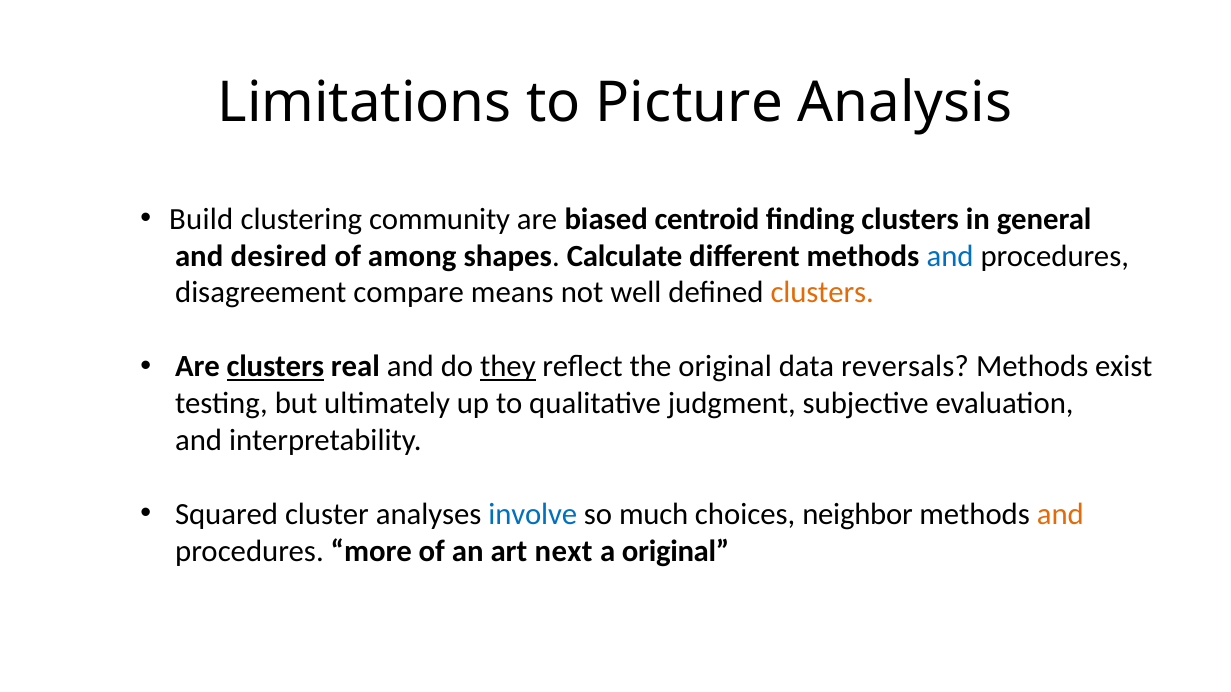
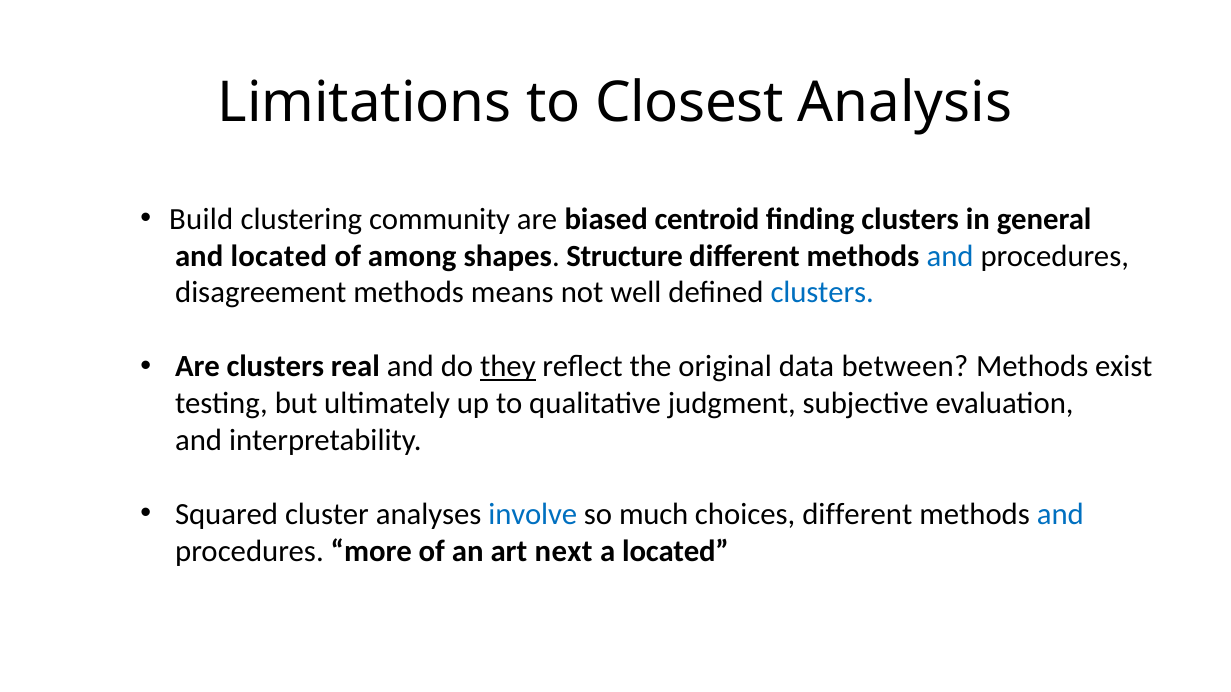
Picture: Picture -> Closest (690, 103)
and desired: desired -> located (279, 256)
Calculate: Calculate -> Structure (625, 256)
disagreement compare: compare -> methods (409, 293)
clusters colour: orange -> blue (822, 293)
clusters underline: present -> none (275, 367)
reversals: reversals -> between (905, 367)
choices neighbor: neighbor -> different (857, 515)
and colour: orange -> blue (1060, 515)
a original: original -> located (676, 551)
